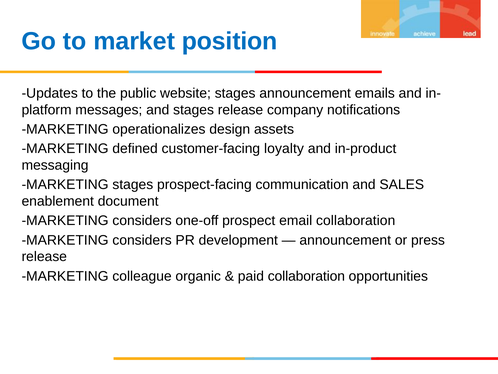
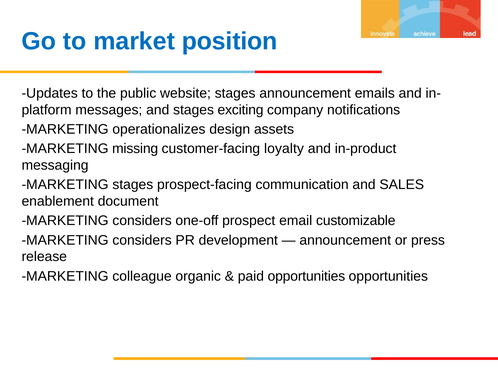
stages release: release -> exciting (241, 110)
defined: defined -> missing (135, 148)
email collaboration: collaboration -> customizable (356, 220)
paid collaboration: collaboration -> opportunities (306, 276)
